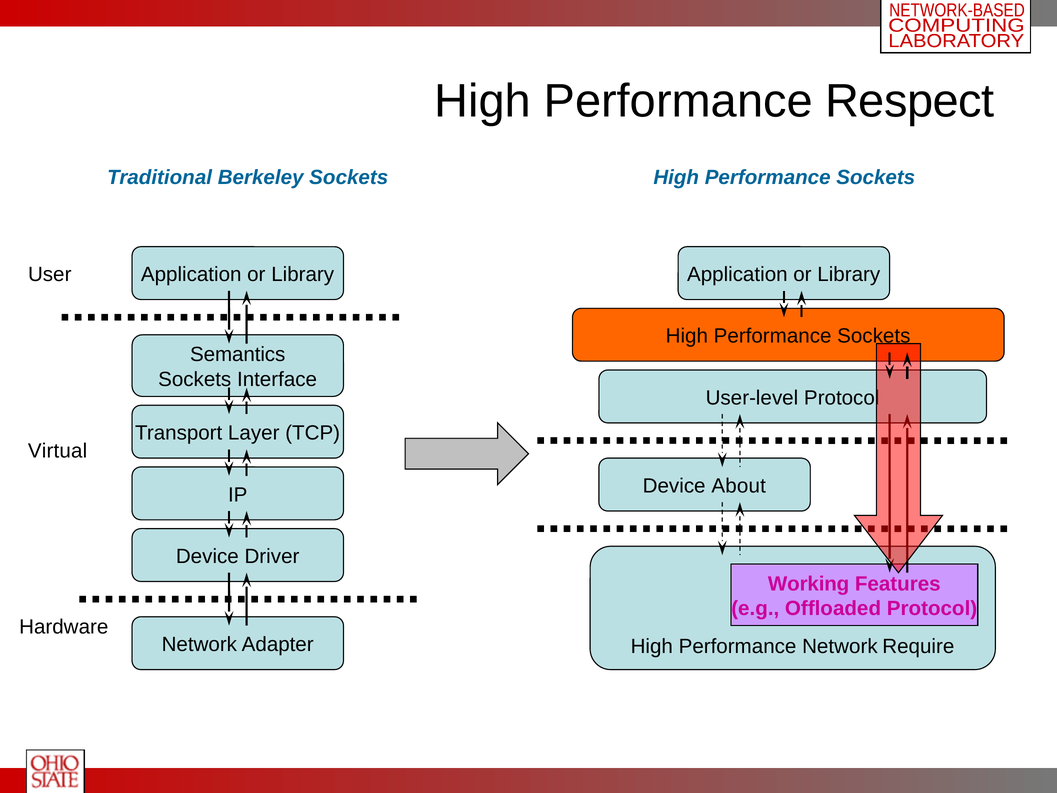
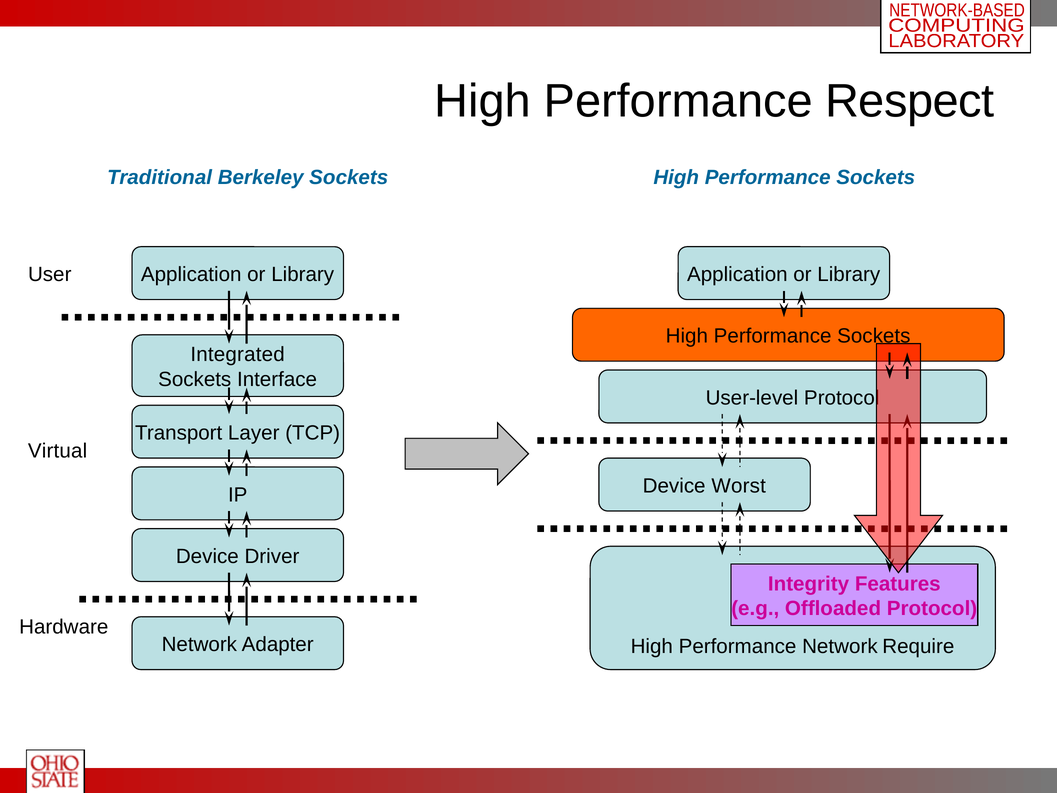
Semantics: Semantics -> Integrated (238, 355)
About: About -> Worst (739, 486)
Working: Working -> Integrity (809, 584)
